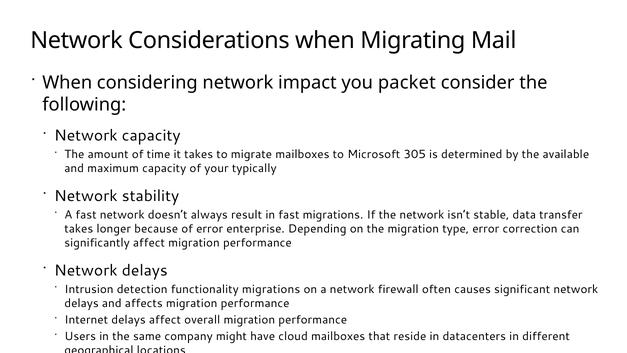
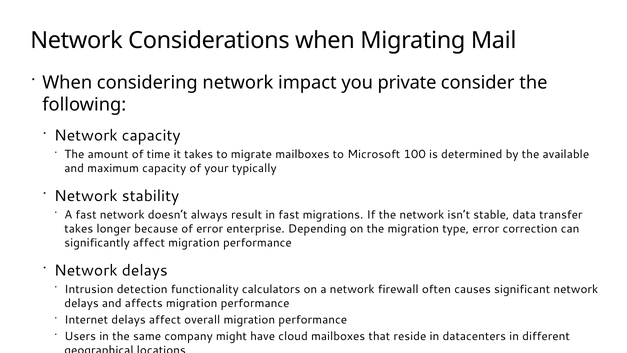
packet: packet -> private (407, 82)
305: 305 -> 100 (415, 154)
functionality migrations: migrations -> calculators (271, 289)
